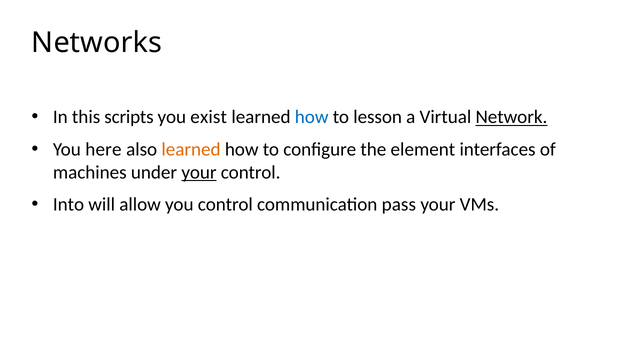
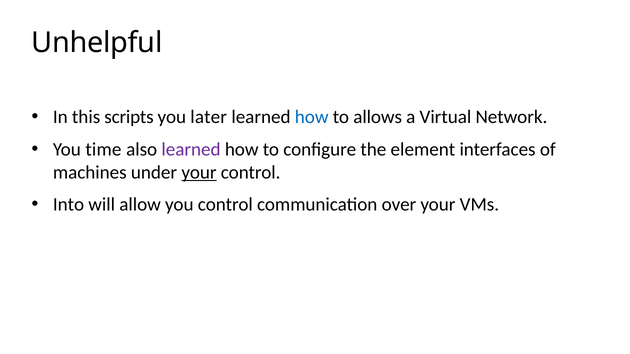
Networks: Networks -> Unhelpful (97, 43)
exist: exist -> later (209, 117)
lesson: lesson -> allows (378, 117)
Network underline: present -> none (511, 117)
here: here -> time (103, 150)
learned colour: orange -> purple (191, 150)
pass: pass -> over (399, 205)
